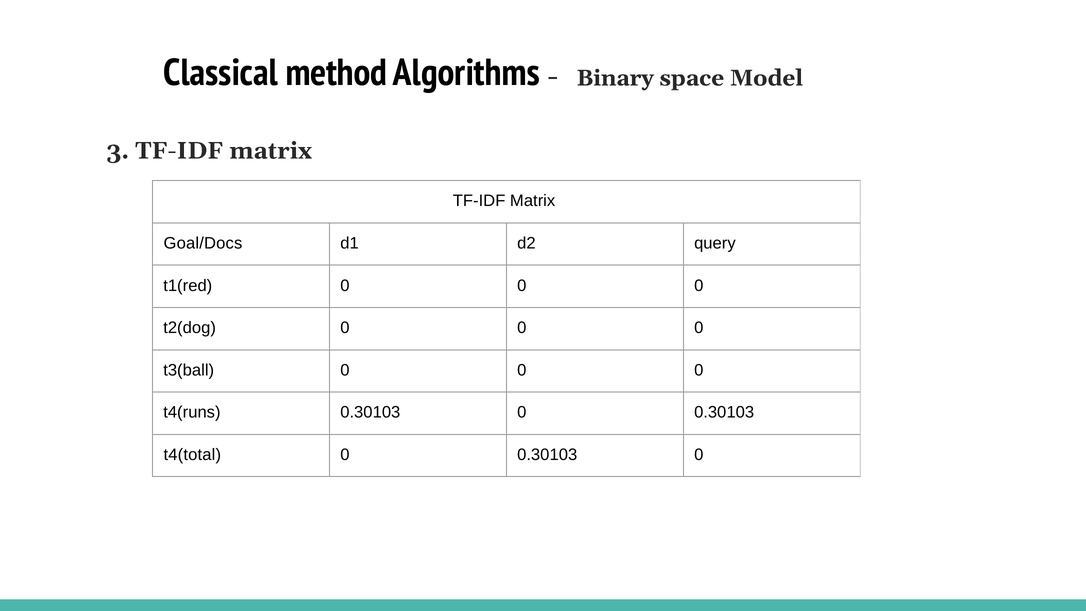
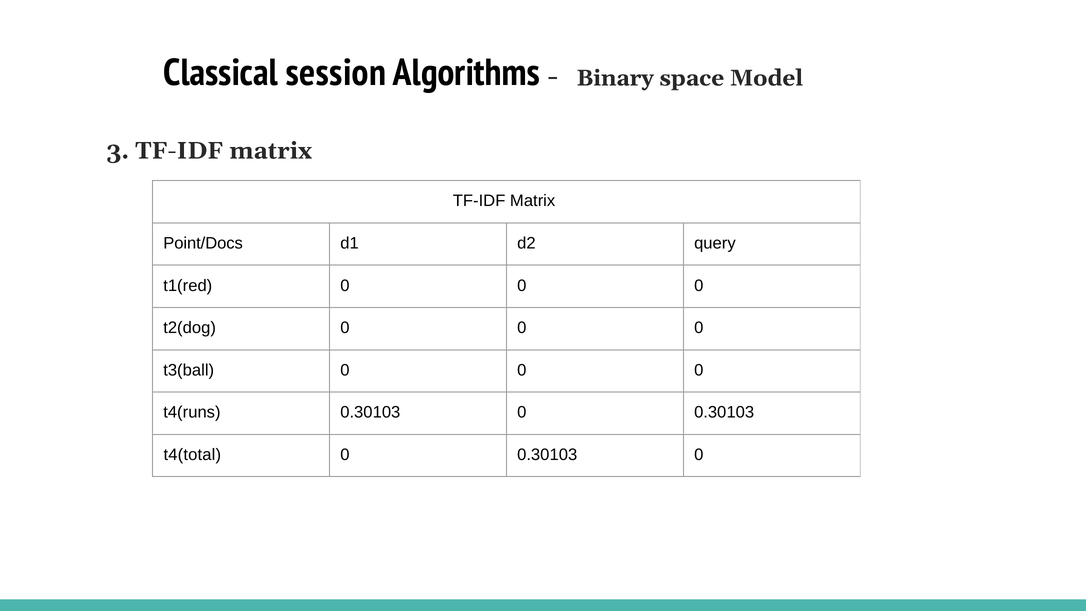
method: method -> session (336, 73)
Goal/Docs: Goal/Docs -> Point/Docs (203, 243)
